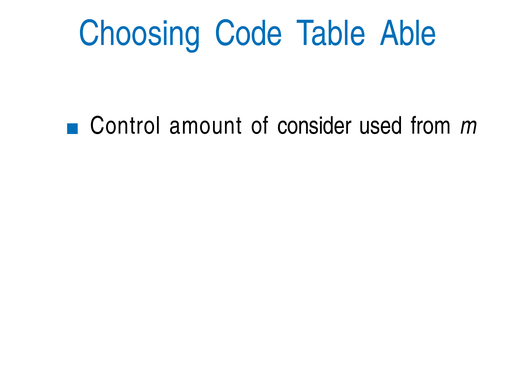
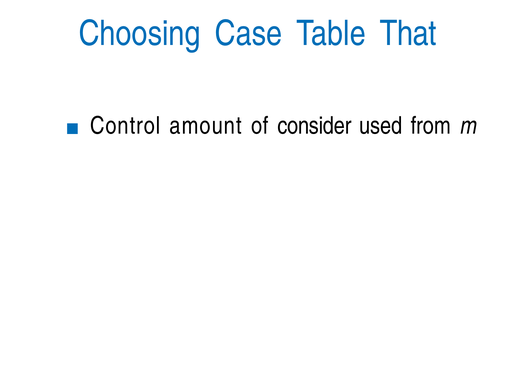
Code: Code -> Case (249, 34)
Able: Able -> That (408, 34)
